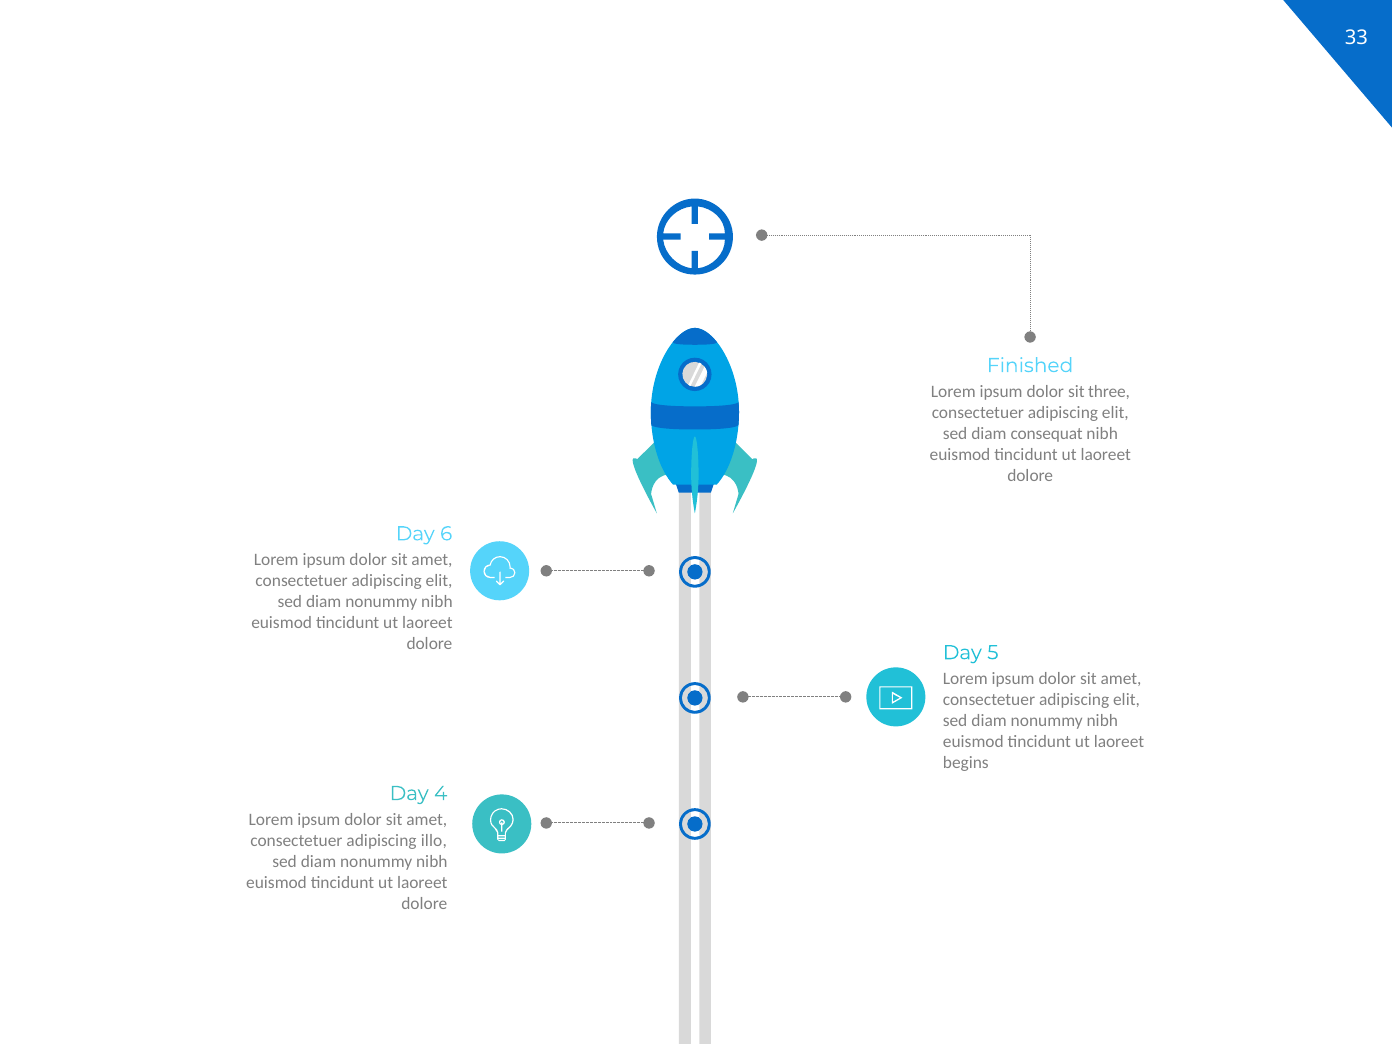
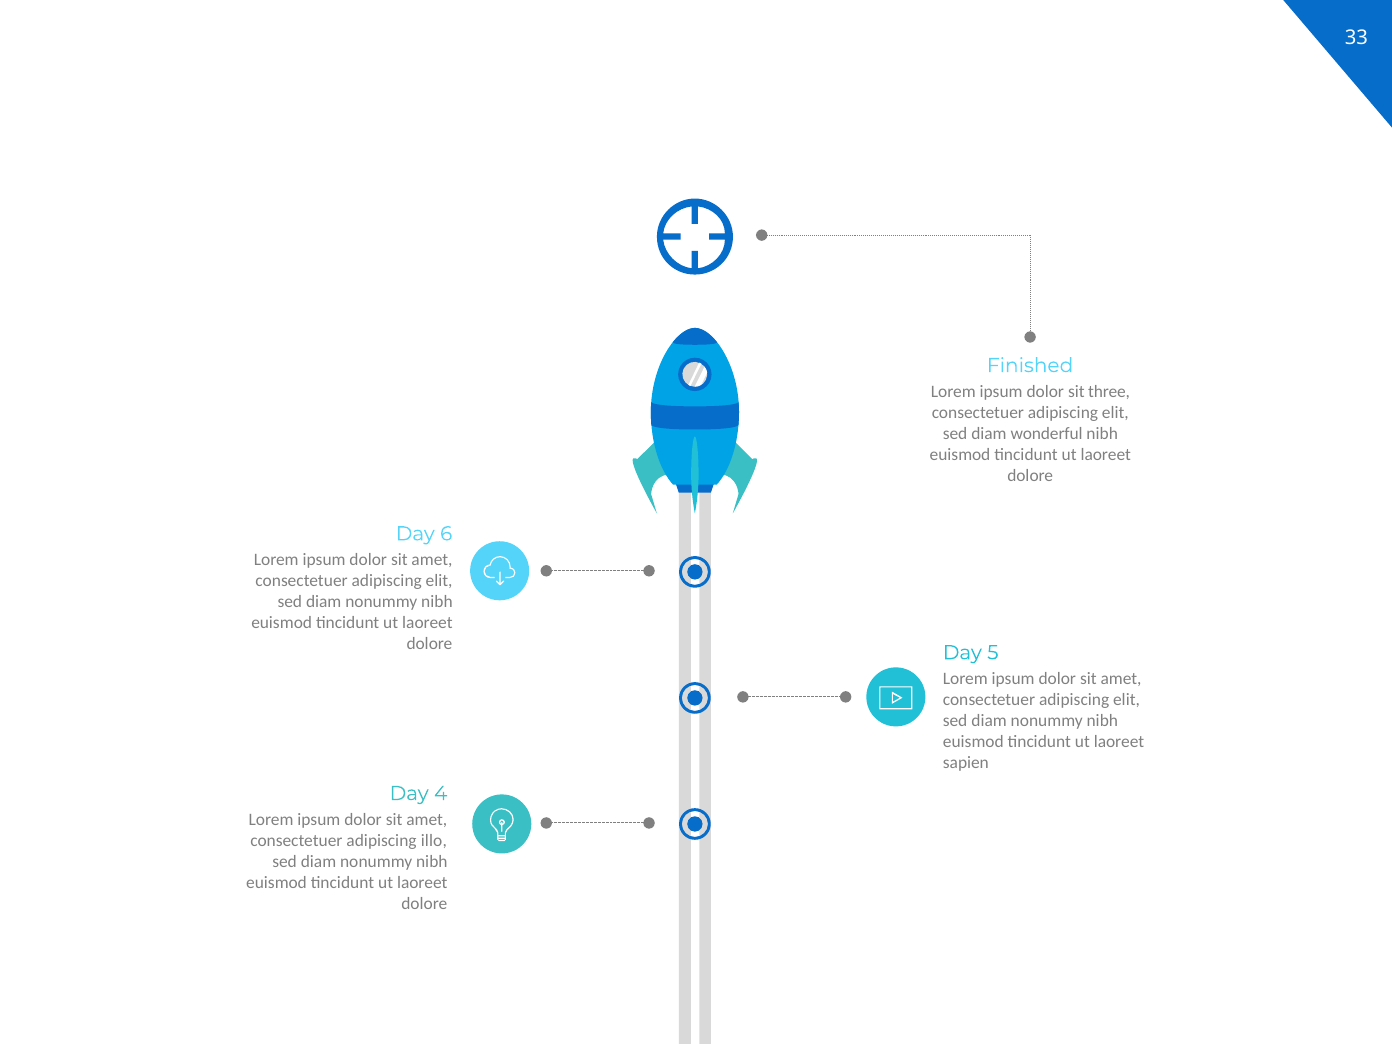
consequat: consequat -> wonderful (1047, 434)
begins: begins -> sapien (966, 763)
